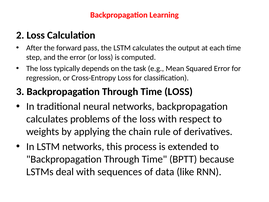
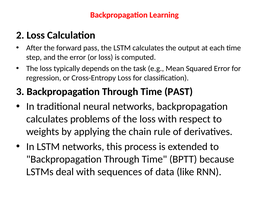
Time LOSS: LOSS -> PAST (179, 91)
